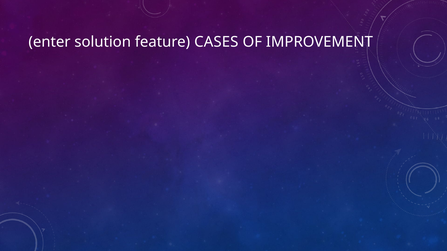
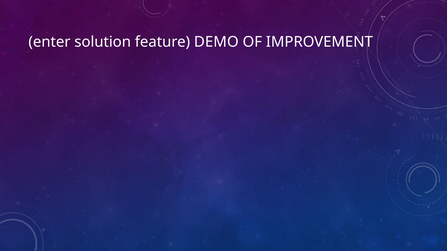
CASES: CASES -> DEMO (216, 42)
